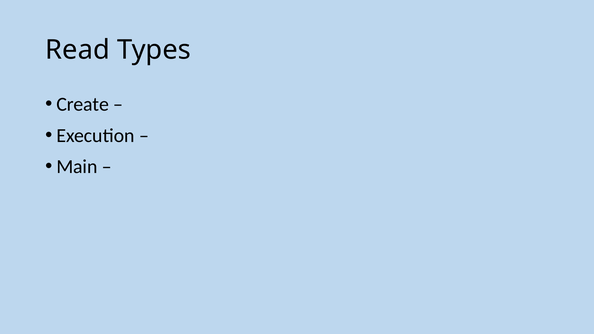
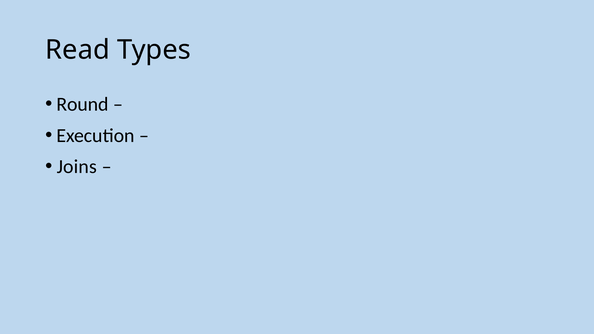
Create: Create -> Round (83, 104)
Main: Main -> Joins (77, 167)
